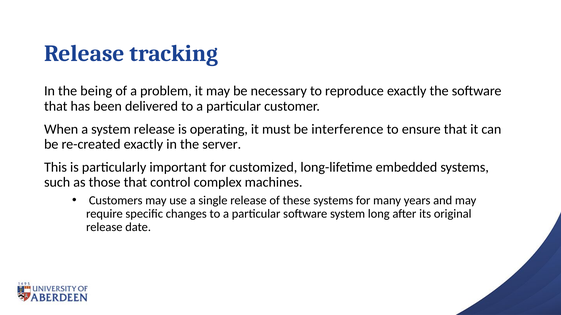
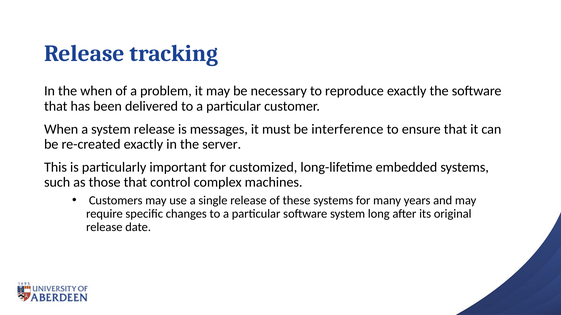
the being: being -> when (96, 91)
operating: operating -> messages (219, 129)
